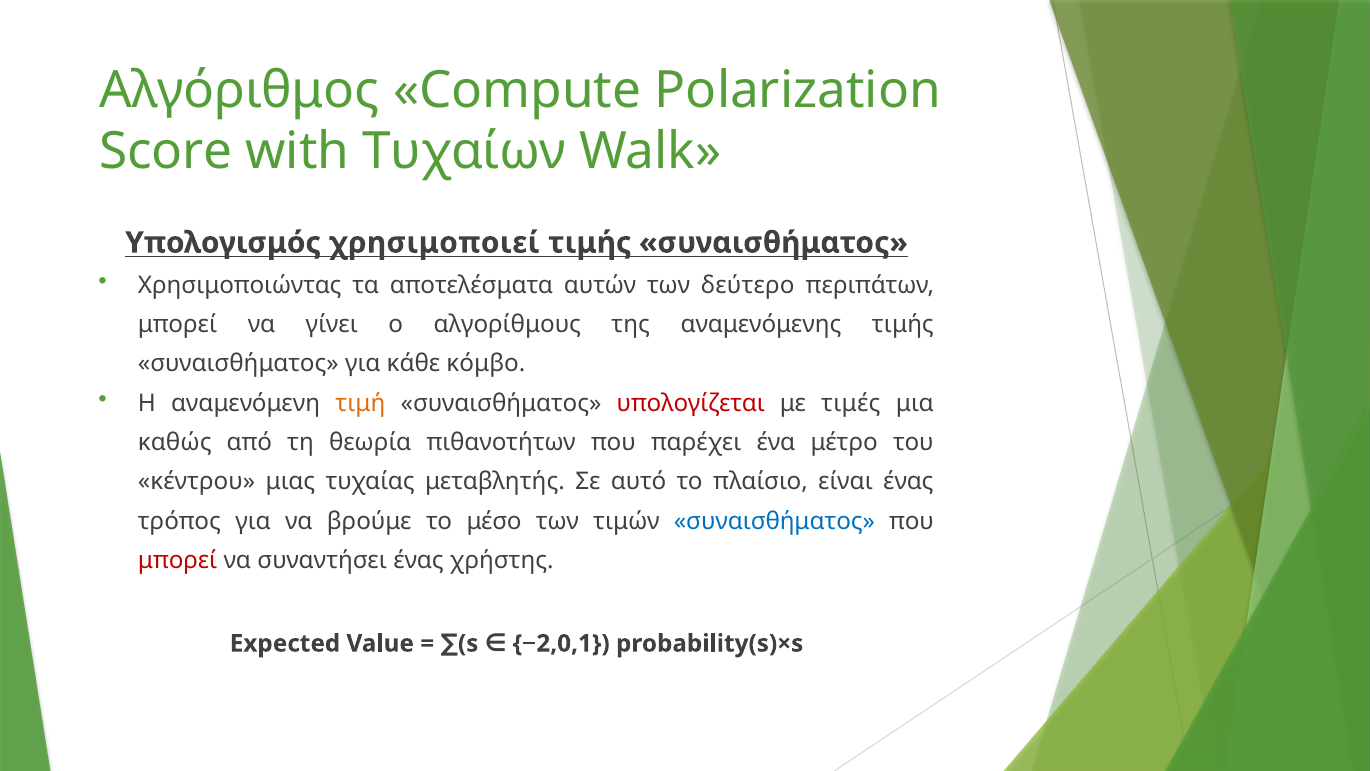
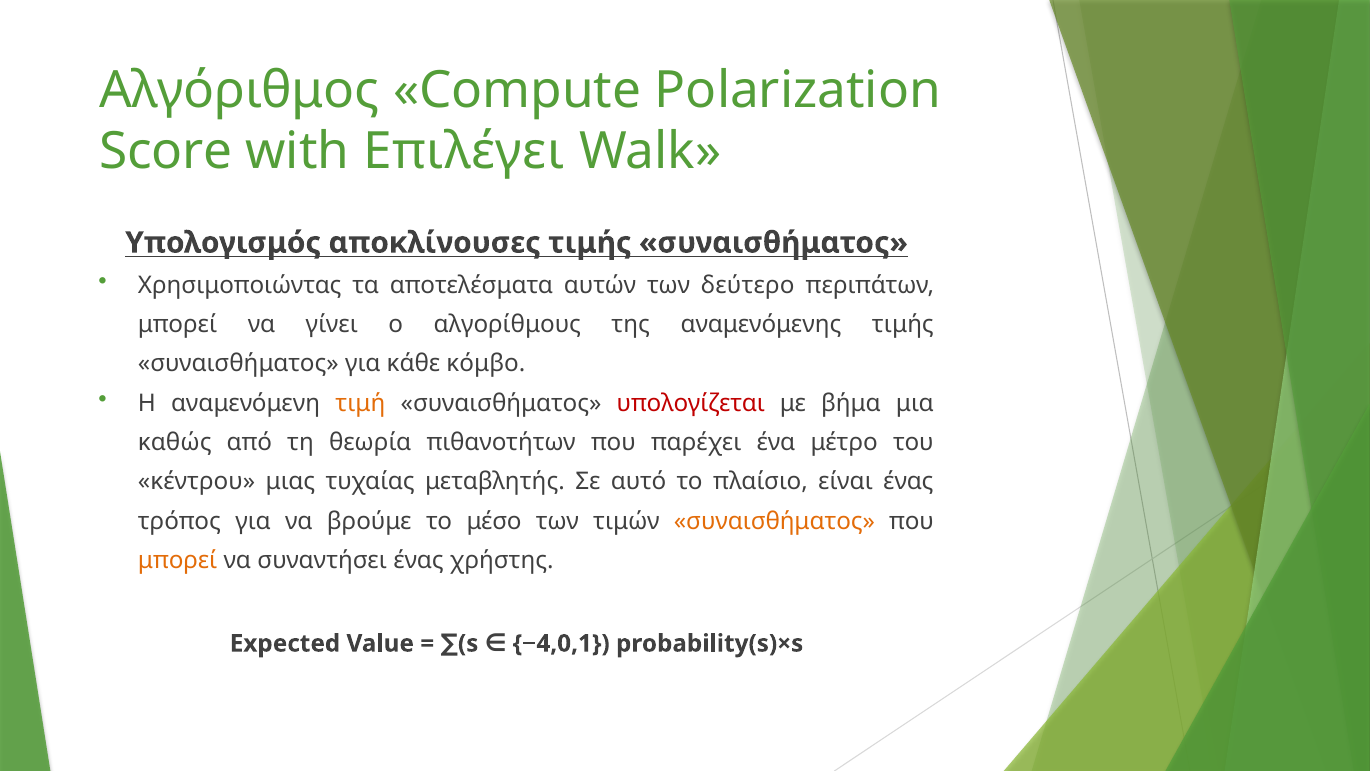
Τυχαίων: Τυχαίων -> Επιλέγει (464, 152)
χρησιμοποιεί: χρησιμοποιεί -> αποκλίνουσες (435, 243)
τιμές: τιμές -> βήμα (851, 403)
συναισθήματος colour: blue -> orange (774, 521)
μπορεί colour: red -> orange (178, 560)
−2,0,1: −2,0,1 -> −4,0,1 (561, 643)
